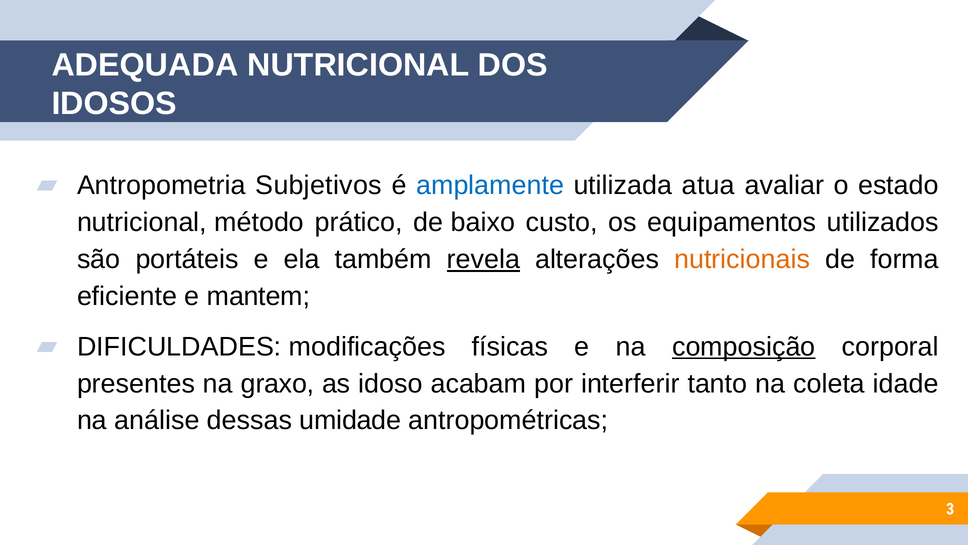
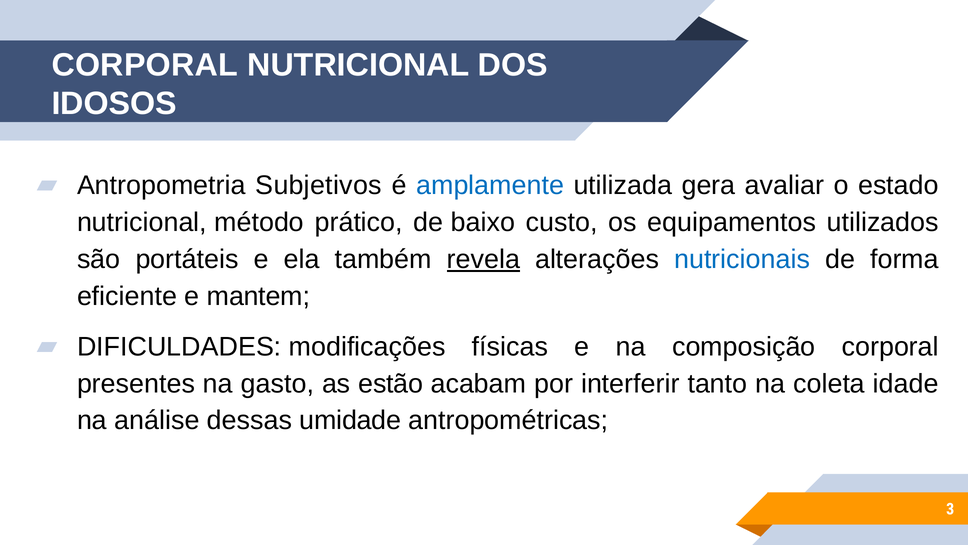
ADEQUADA: ADEQUADA -> CORPORAL (145, 65)
atua: atua -> gera (708, 185)
nutricionais colour: orange -> blue (742, 259)
composição underline: present -> none (744, 347)
graxo: graxo -> gasto (277, 383)
idoso: idoso -> estão (391, 383)
